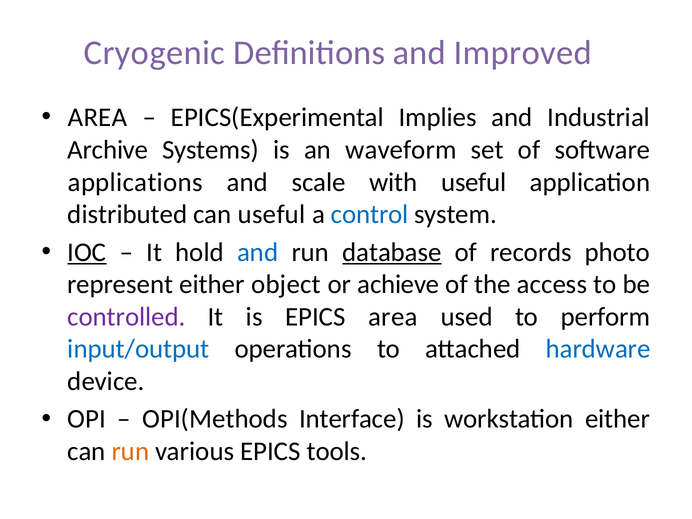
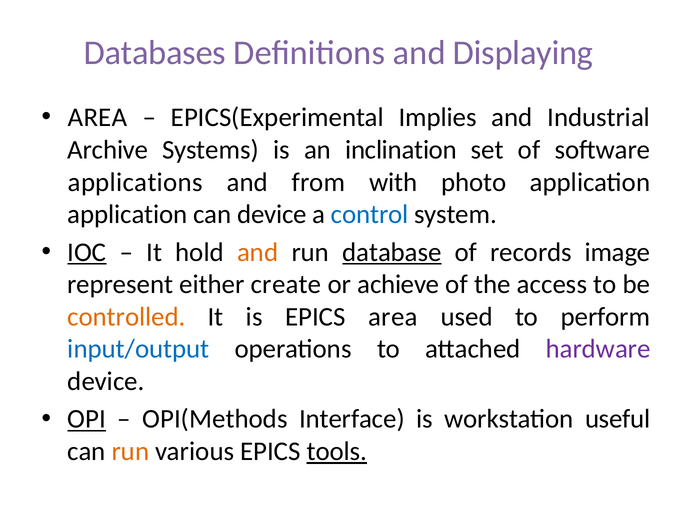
Cryogenic: Cryogenic -> Databases (155, 53)
Improved: Improved -> Displaying (523, 53)
waveform: waveform -> inclination (401, 150)
scale: scale -> from (318, 182)
with useful: useful -> photo (474, 182)
distributed: distributed -> application (127, 214)
can useful: useful -> device (272, 214)
and colour: blue -> orange (258, 252)
photo: photo -> image (618, 252)
object: object -> create (286, 284)
controlled colour: purple -> orange (126, 317)
hardware colour: blue -> purple (598, 349)
OPI underline: none -> present (87, 419)
workstation either: either -> useful (618, 419)
tools underline: none -> present (337, 451)
